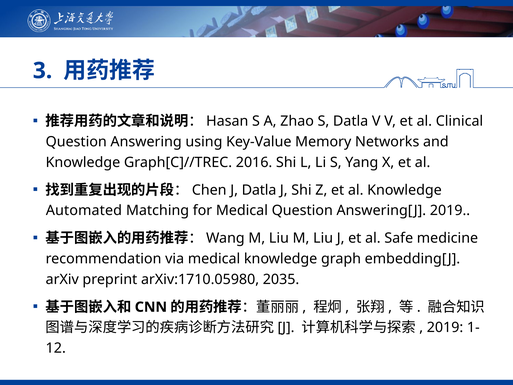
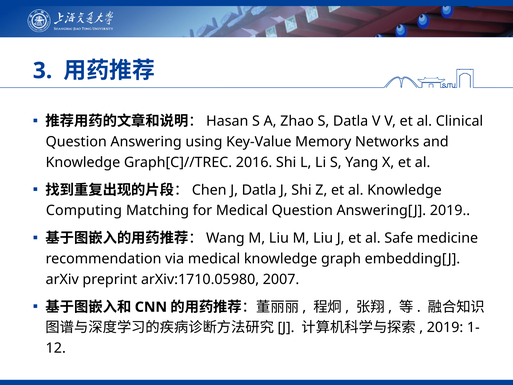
Automated: Automated -> Computing (84, 210)
2035: 2035 -> 2007 (281, 279)
